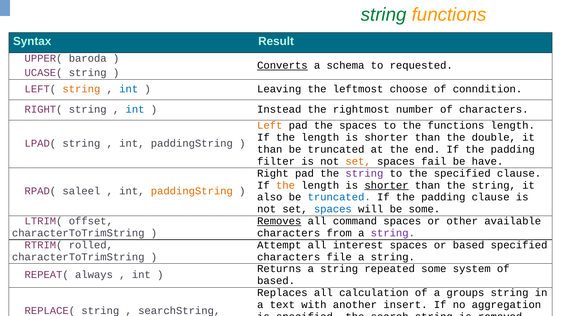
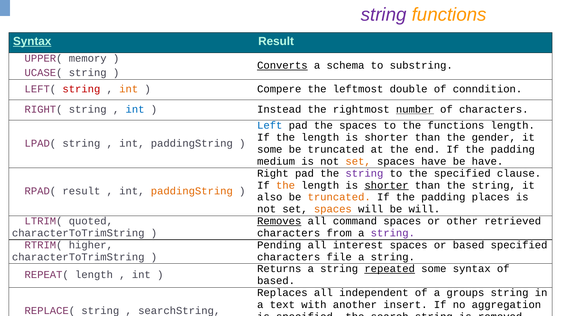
string colour: green -> purple (384, 15)
Syntax underline: none -> present (32, 41)
baroda: baroda -> memory (88, 58)
requested: requested -> substring (421, 65)
string colour: orange -> red (81, 89)
int colour: blue -> orange (129, 89)
Leaving: Leaving -> Compere (279, 89)
choose: choose -> double (409, 89)
number underline: none -> present (415, 109)
Left colour: orange -> blue (270, 125)
double: double -> gender (494, 137)
than: than -> some (270, 149)
filter: filter -> medium (276, 161)
spaces fail: fail -> have (434, 161)
RPAD( saleel: saleel -> result (81, 191)
truncated colour: blue -> orange (339, 197)
padding clause: clause -> places (491, 197)
spaces colour: blue -> orange (333, 209)
be some: some -> will (424, 209)
offset: offset -> quoted (91, 221)
available: available -> retrieved (513, 221)
rolled: rolled -> higher (91, 245)
Attempt: Attempt -> Pending (279, 245)
repeated underline: none -> present (390, 268)
some system: system -> syntax (472, 268)
REPEAT( always: always -> length (94, 274)
calculation: calculation -> independent (374, 292)
